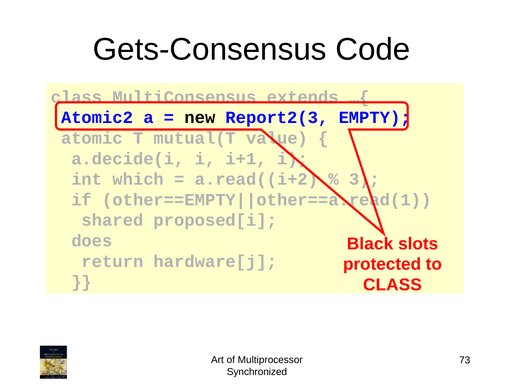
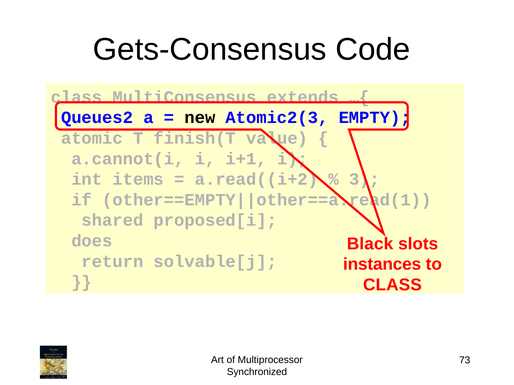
Atomic2: Atomic2 -> Queues2 (97, 118)
Report2(3: Report2(3 -> Atomic2(3 (277, 118)
mutual(T: mutual(T -> finish(T (195, 138)
a.decide(i: a.decide(i -> a.cannot(i (128, 159)
which: which -> items (138, 179)
hardware[j: hardware[j -> solvable[j (215, 262)
protected: protected -> instances (382, 265)
